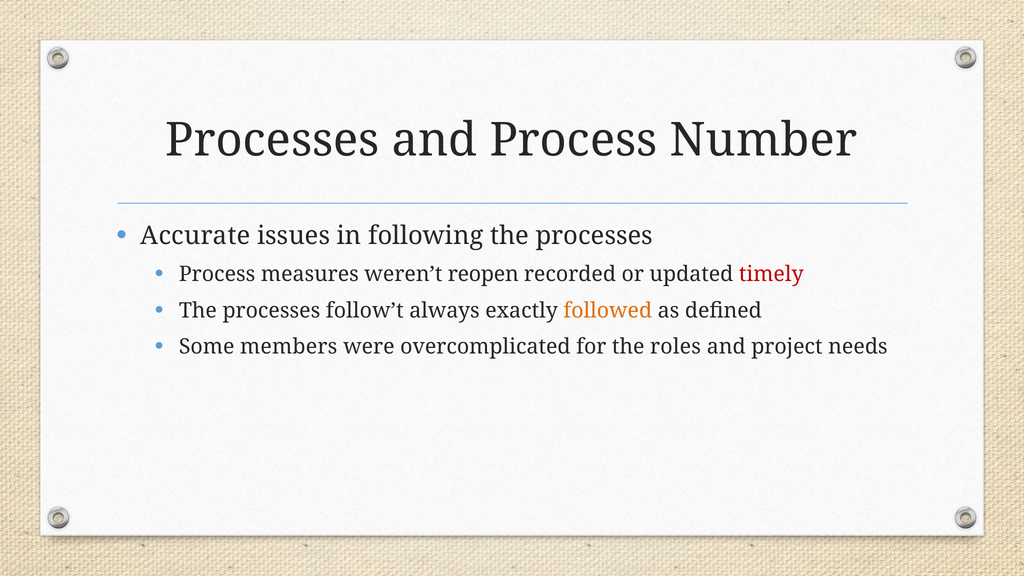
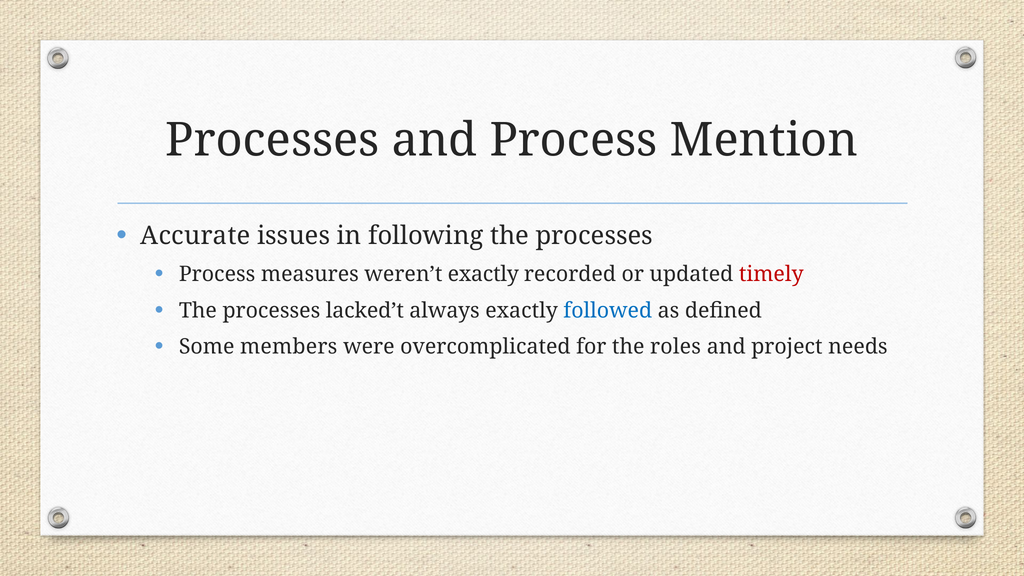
Number: Number -> Mention (764, 141)
weren’t reopen: reopen -> exactly (483, 274)
follow’t: follow’t -> lacked’t (365, 311)
followed colour: orange -> blue (608, 311)
